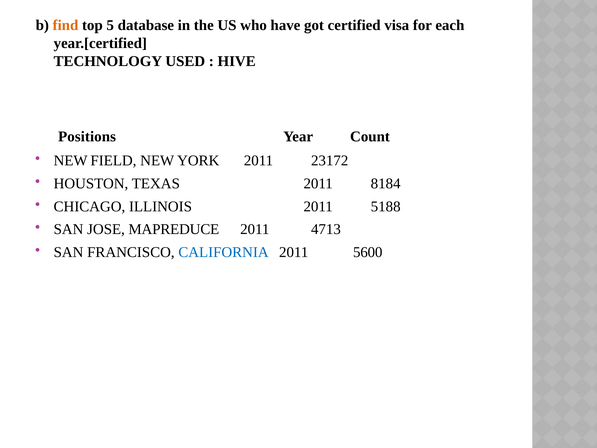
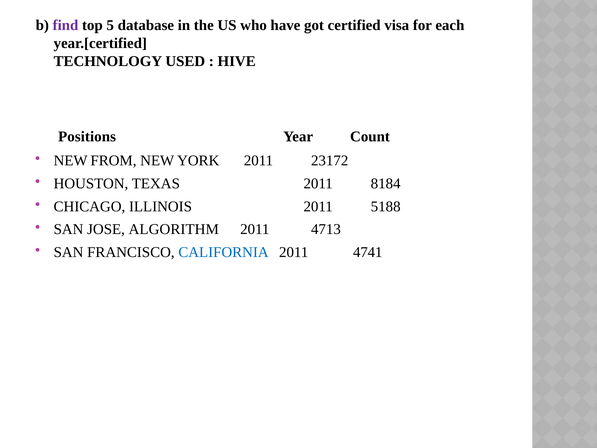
find colour: orange -> purple (65, 25)
FIELD: FIELD -> FROM (113, 161)
MAPREDUCE: MAPREDUCE -> ALGORITHM (174, 229)
5600: 5600 -> 4741 (368, 252)
